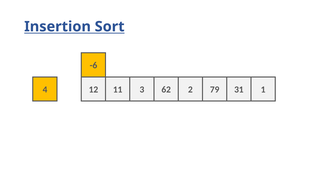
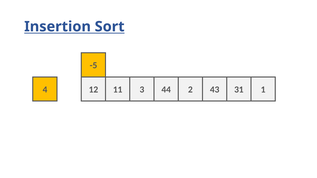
-6: -6 -> -5 (93, 66)
62: 62 -> 44 (166, 90)
79: 79 -> 43 (215, 90)
